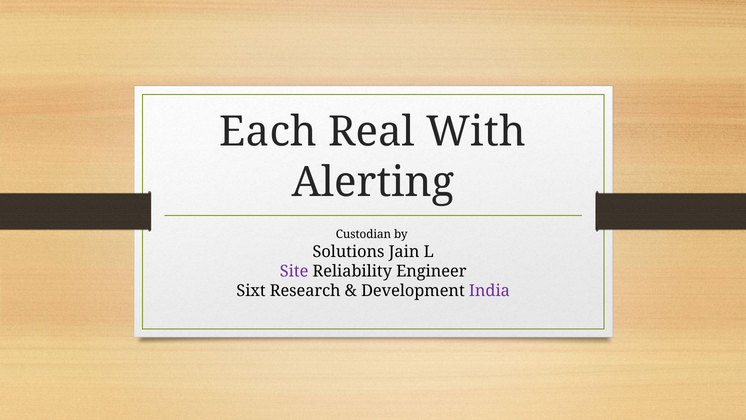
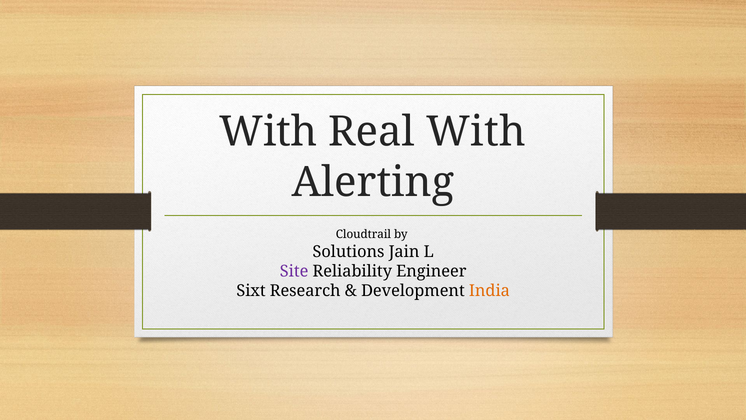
Each: Each -> With (268, 132)
Custodian: Custodian -> Cloudtrail (363, 234)
India colour: purple -> orange (489, 291)
